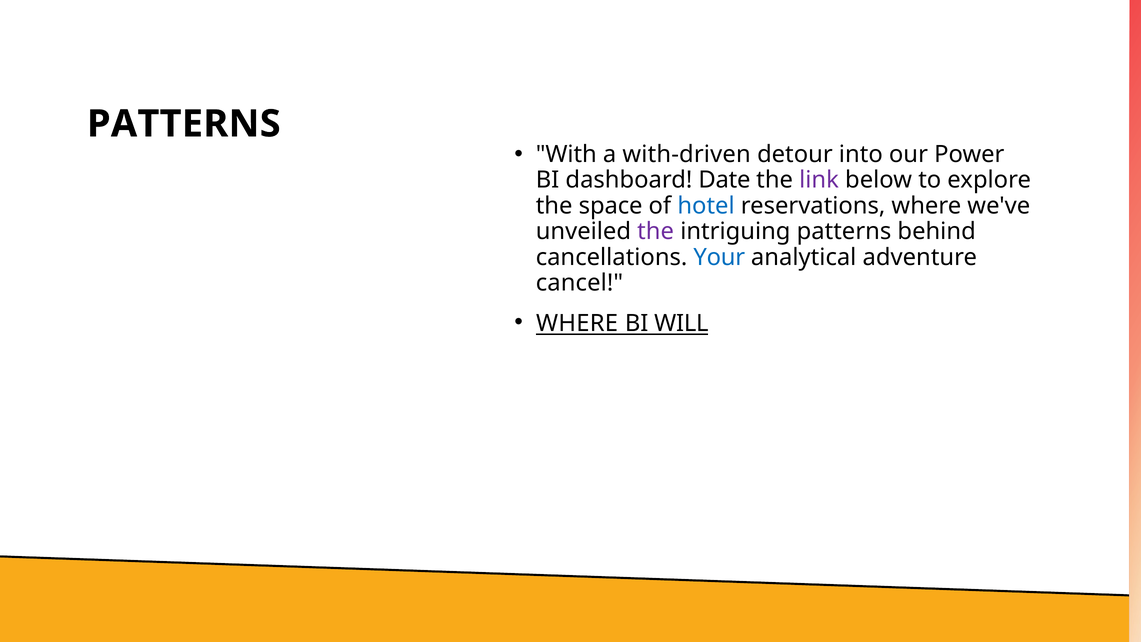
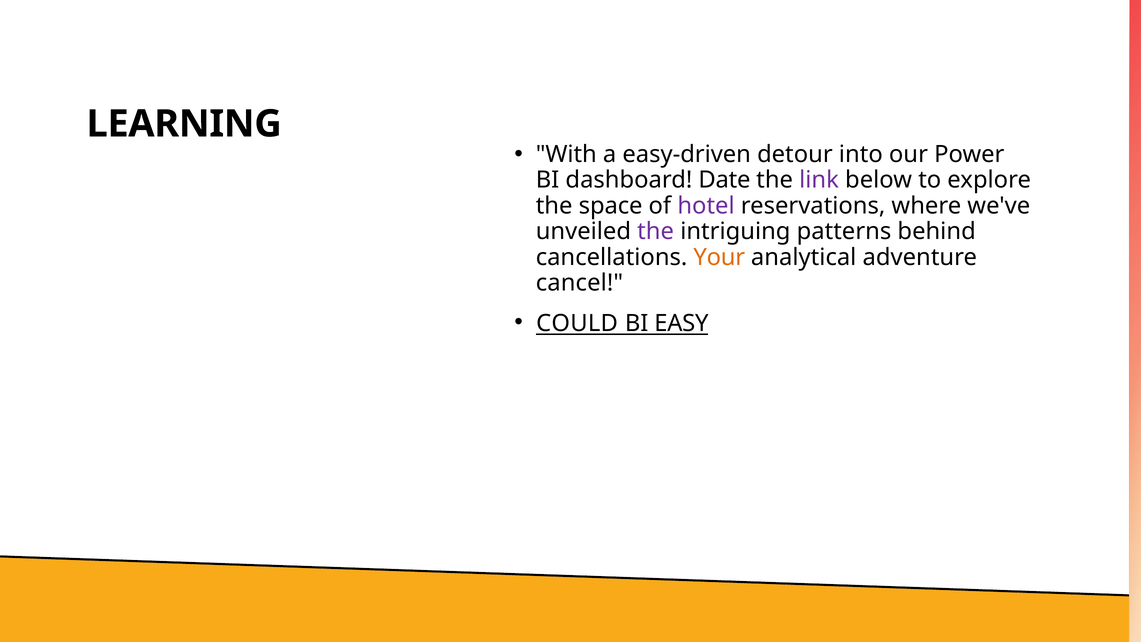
PATTERNS: PATTERNS -> LEARNING (184, 124)
with-driven: with-driven -> easy-driven (687, 154)
hotel colour: blue -> purple (706, 206)
Your colour: blue -> orange (719, 257)
WHERE: WHERE -> COULD (577, 323)
WILL: WILL -> EASY (681, 323)
